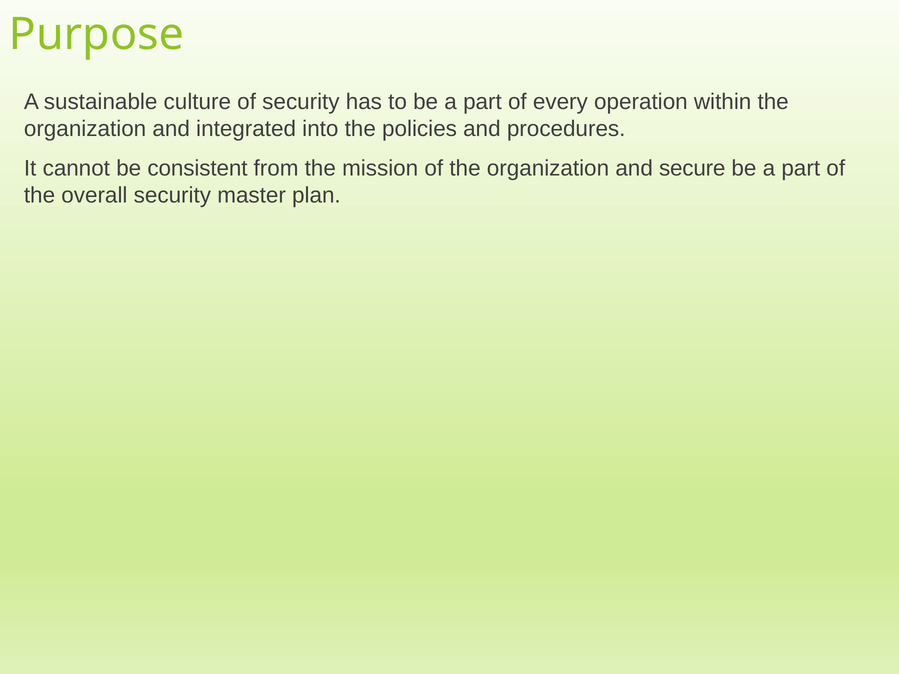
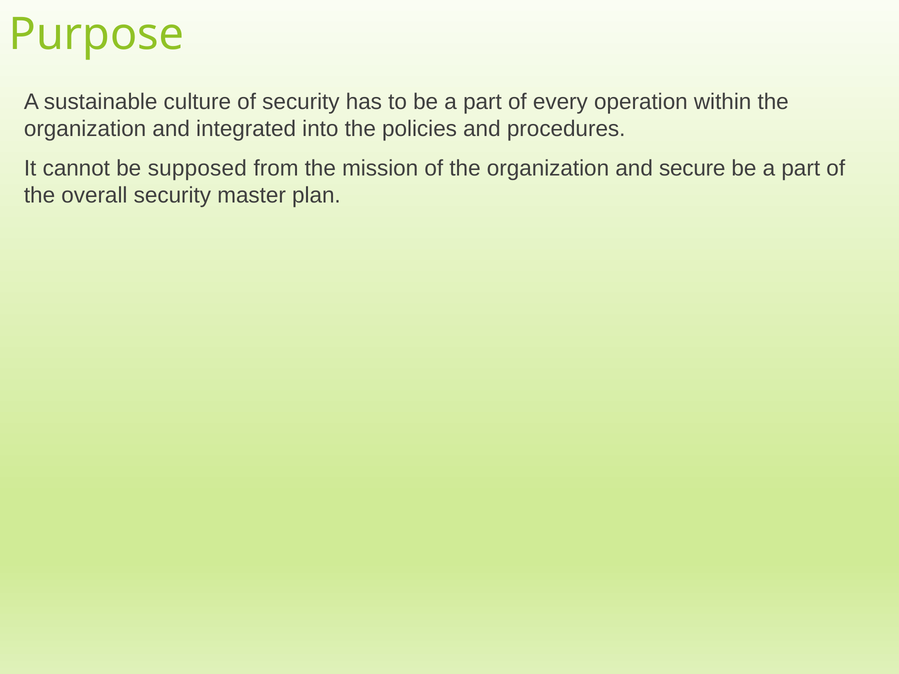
consistent: consistent -> supposed (197, 168)
